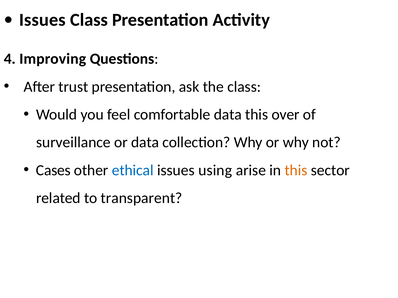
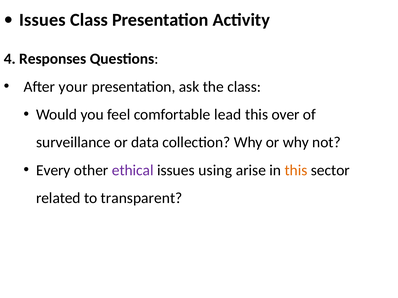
Improving: Improving -> Responses (53, 59)
trust: trust -> your (73, 87)
comfortable data: data -> lead (228, 115)
Cases: Cases -> Every (53, 170)
ethical colour: blue -> purple (133, 170)
